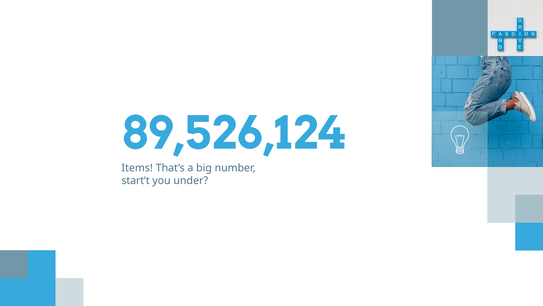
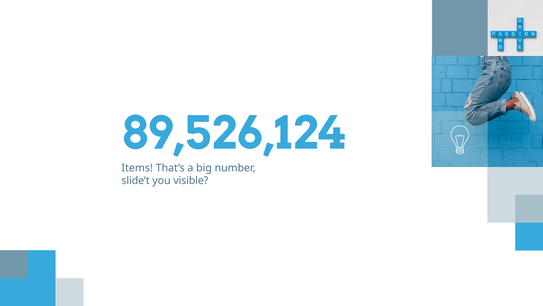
start’t: start’t -> slide’t (136, 180)
under: under -> visible (191, 180)
